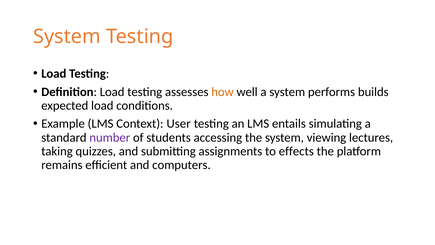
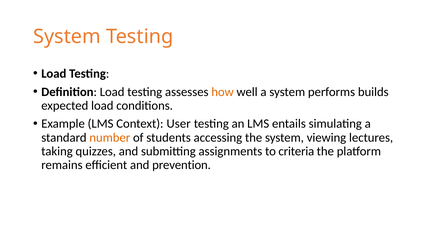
number colour: purple -> orange (110, 137)
effects: effects -> criteria (296, 151)
computers: computers -> prevention (182, 165)
